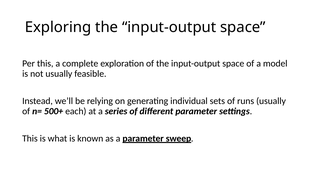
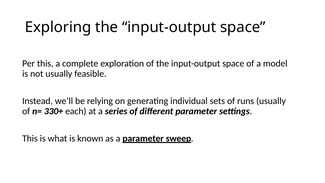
500+: 500+ -> 330+ (54, 111)
